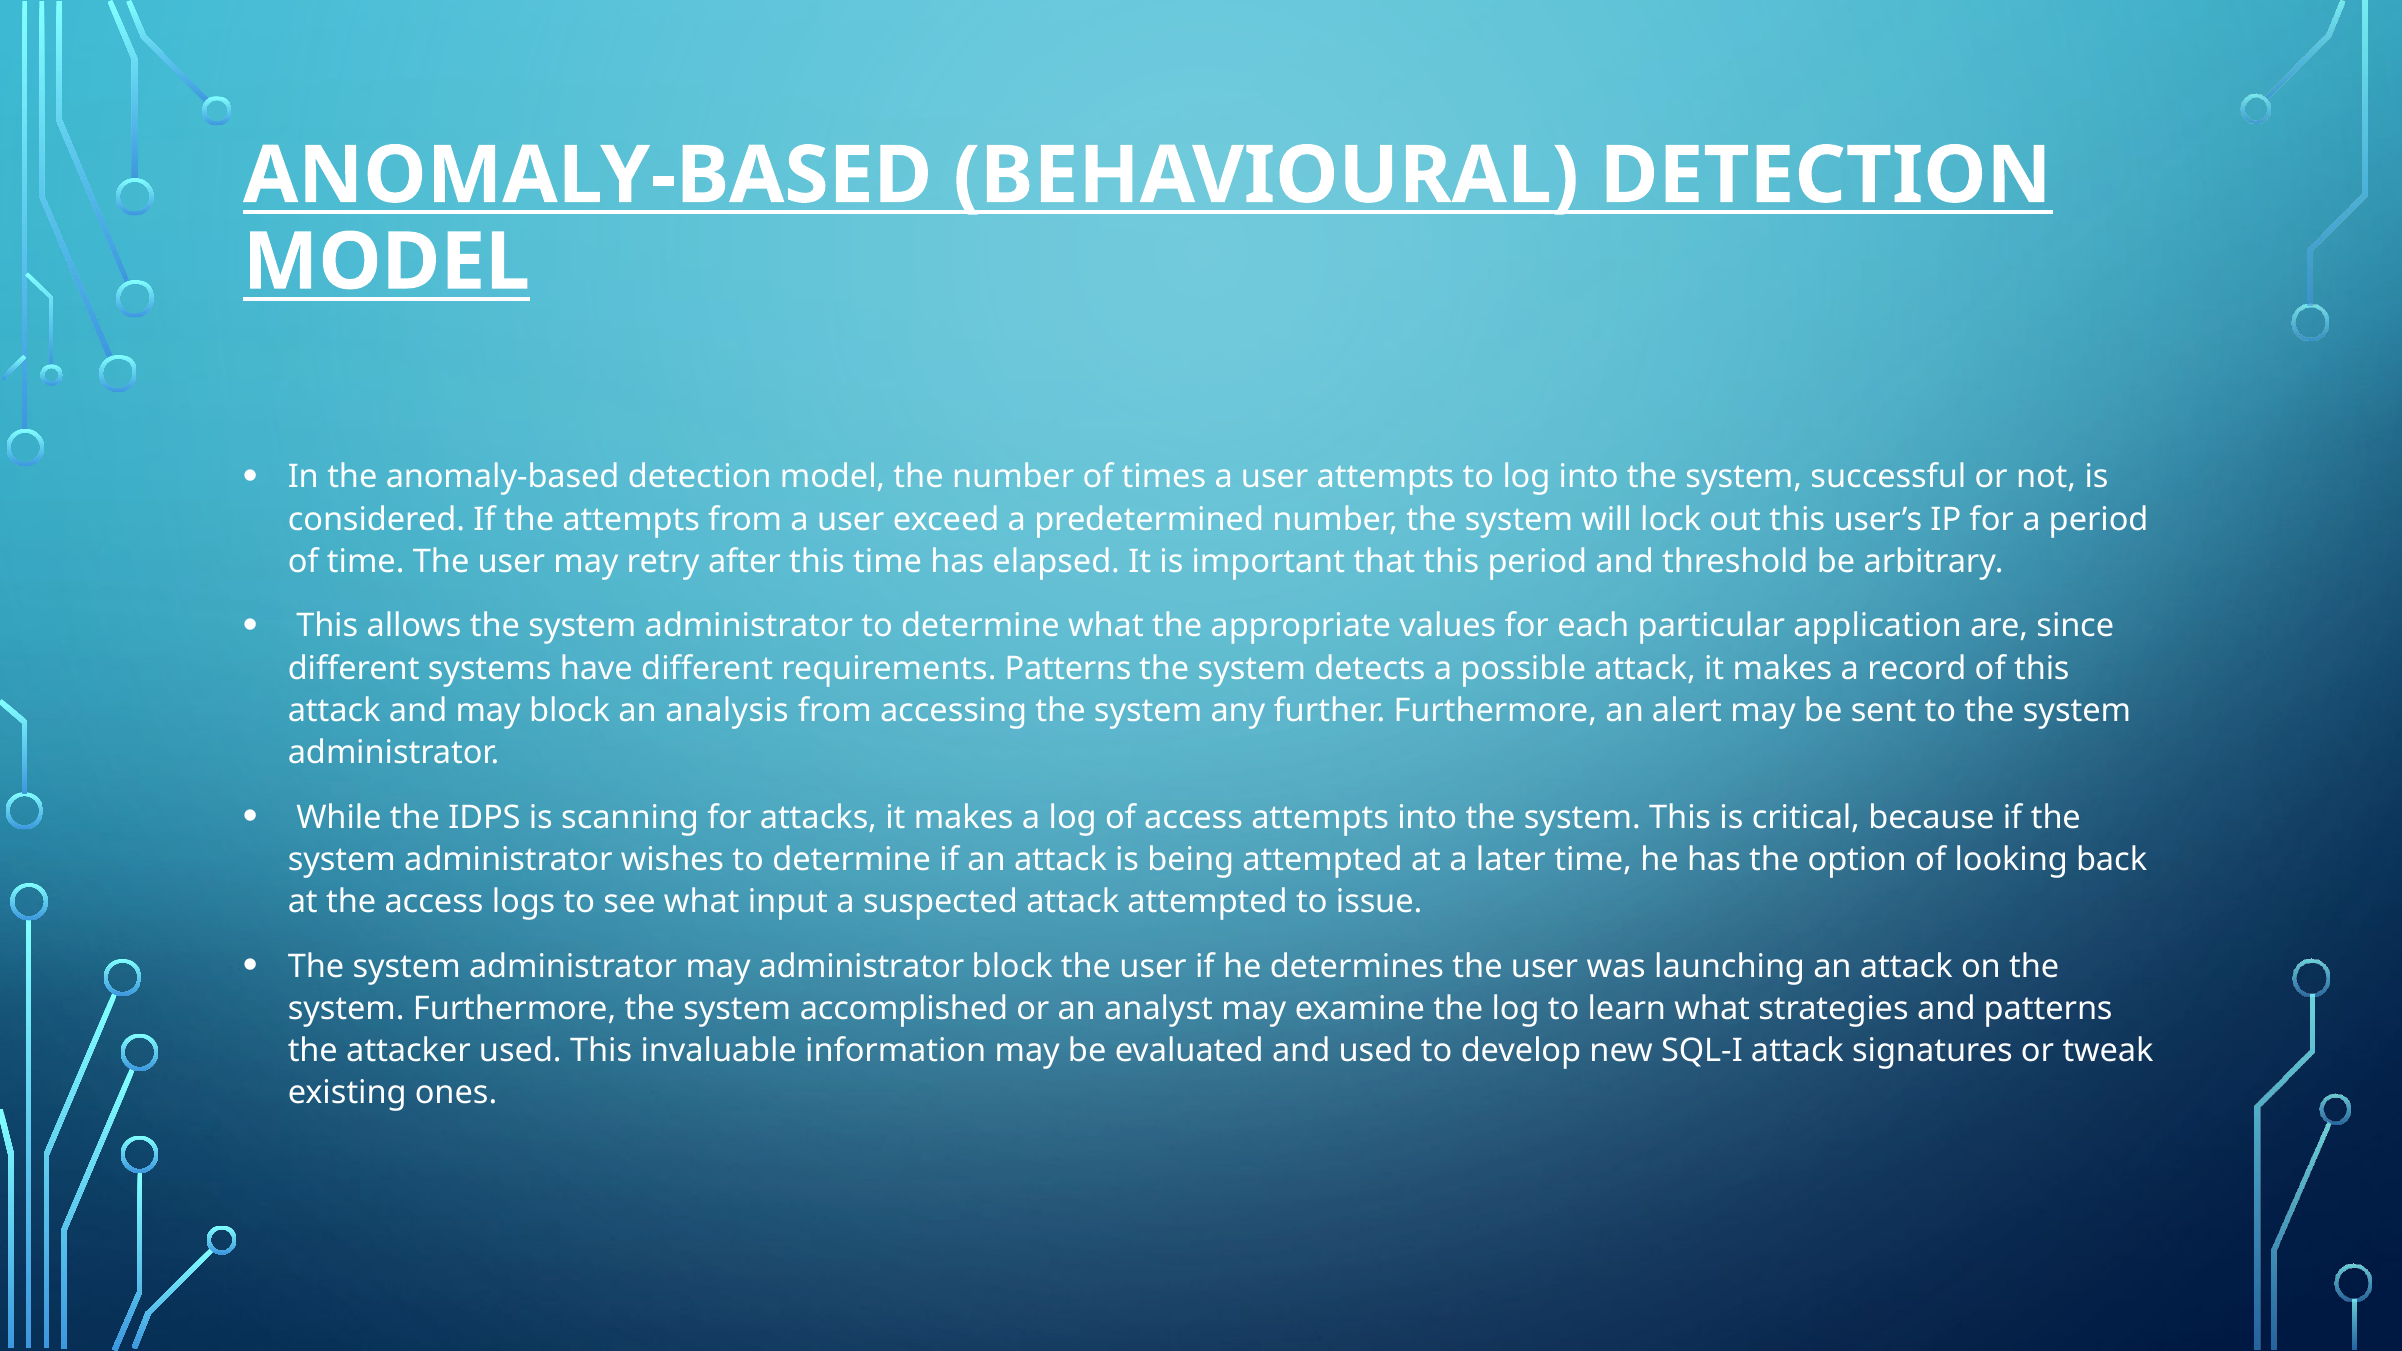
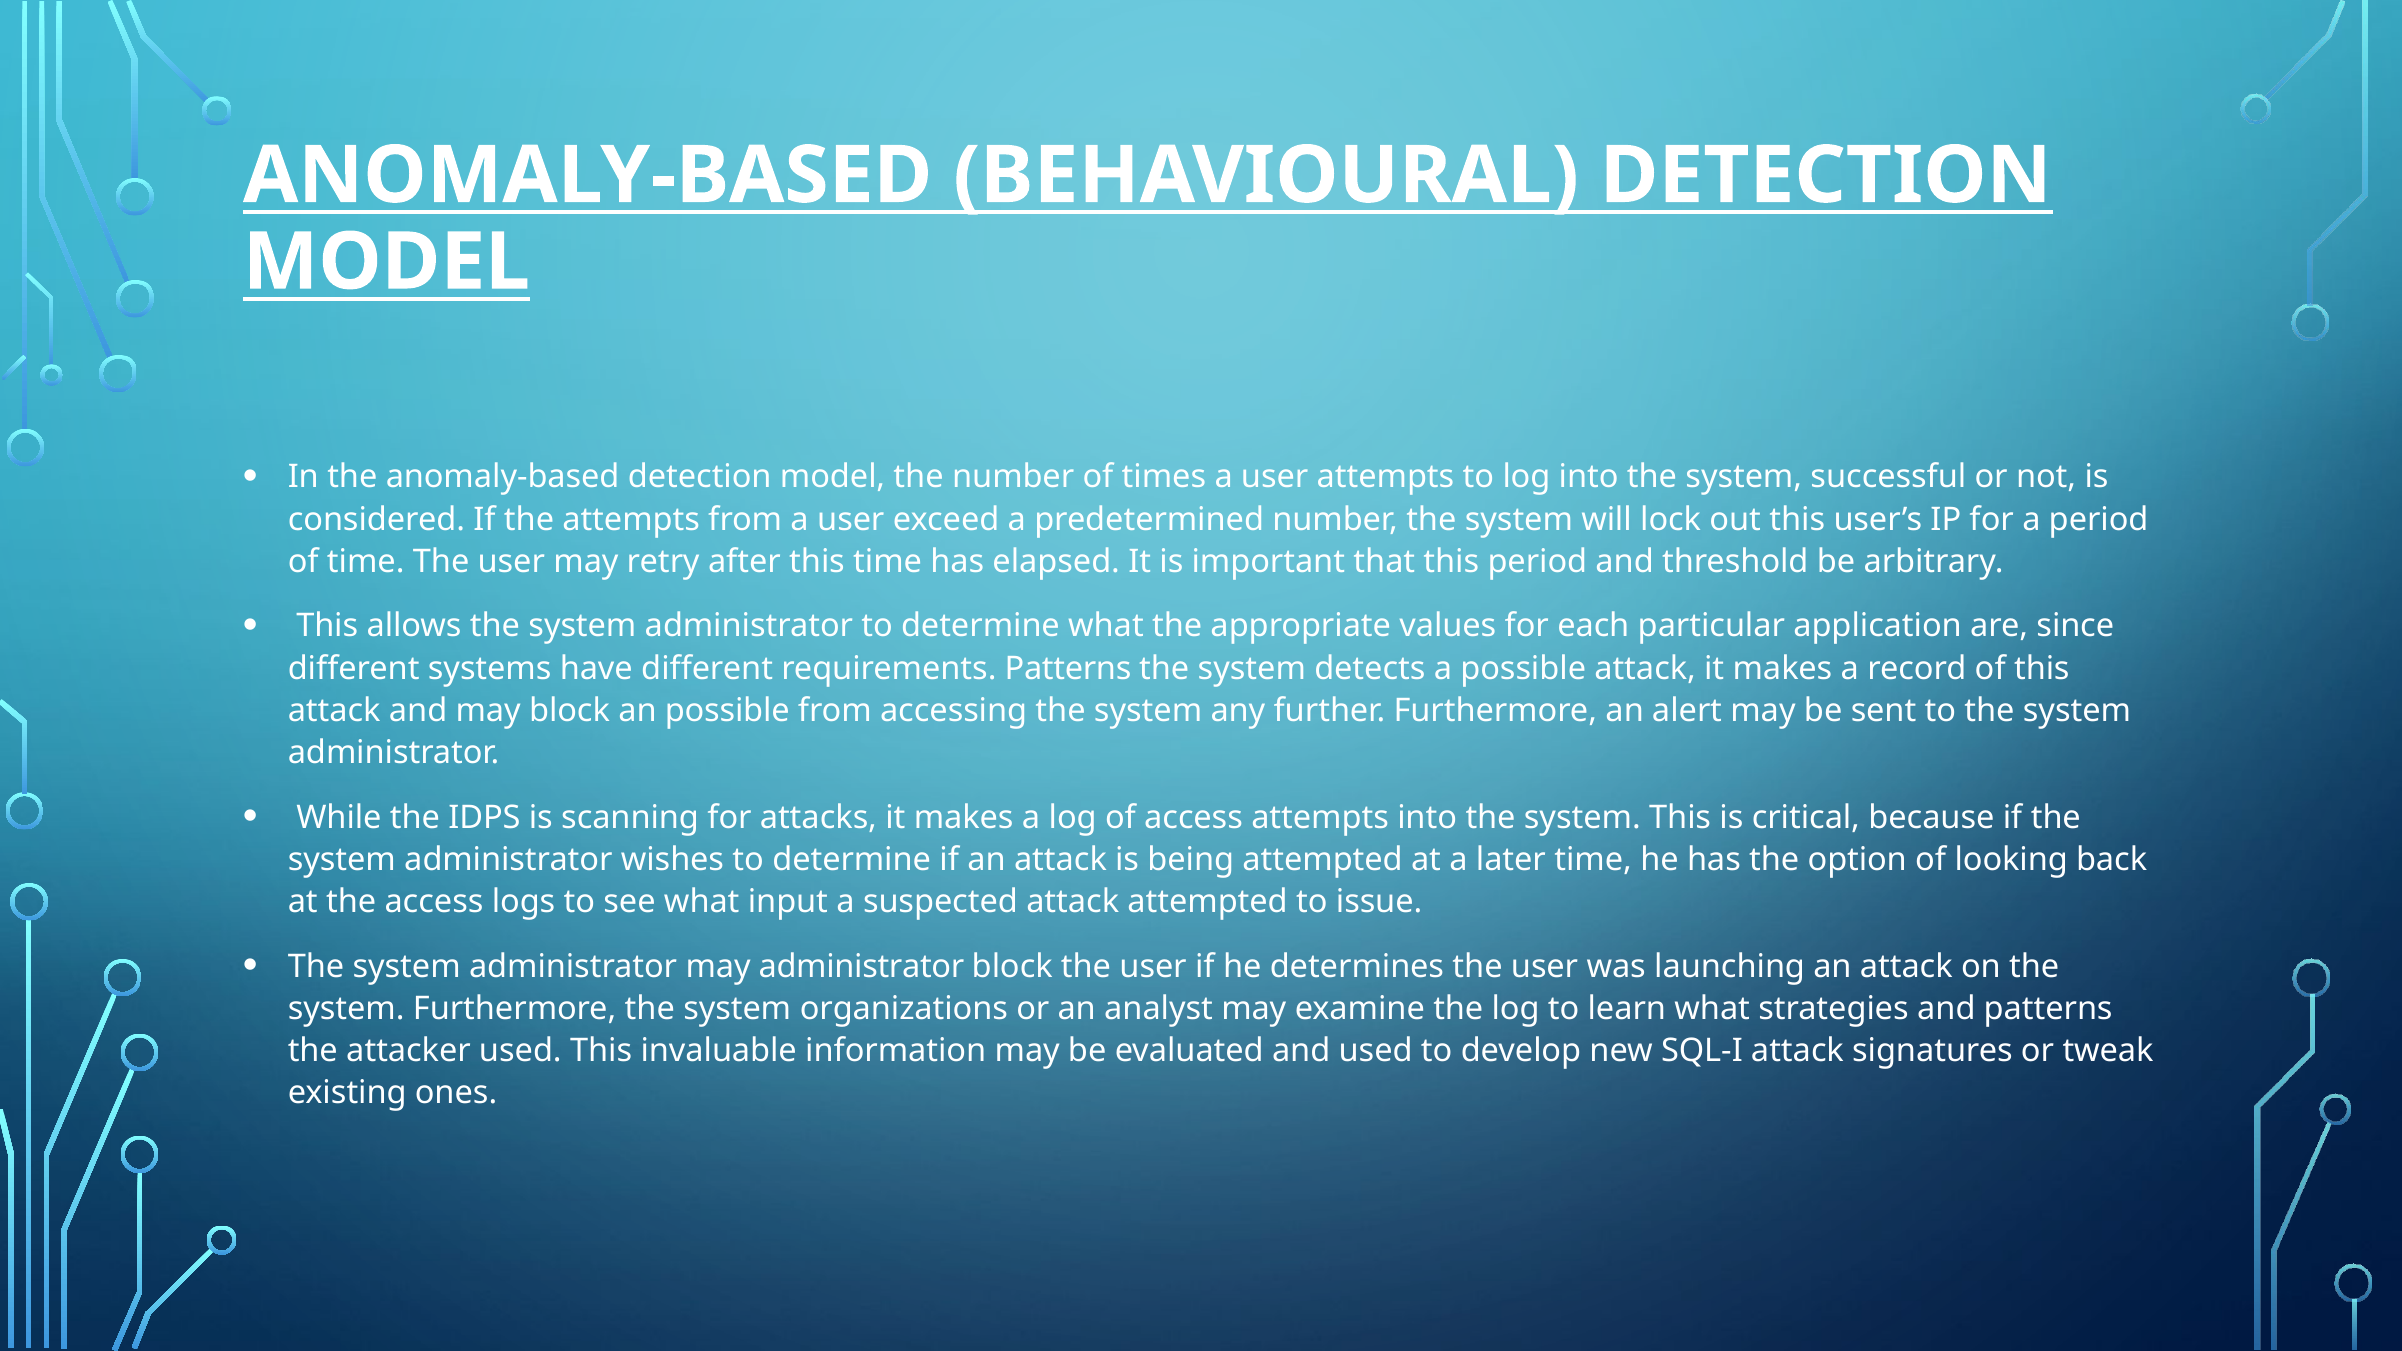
an analysis: analysis -> possible (727, 711)
accomplished: accomplished -> organizations (904, 1009)
